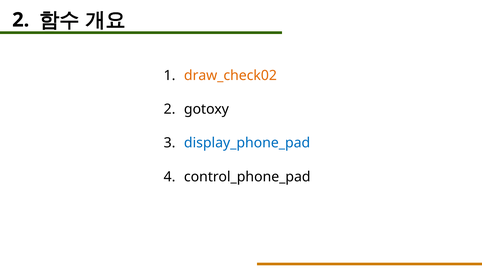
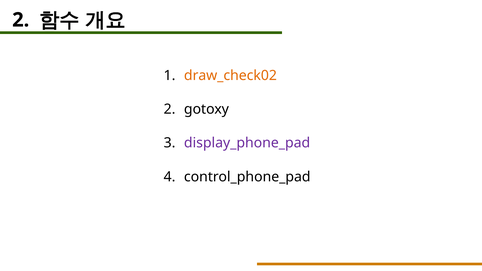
display_phone_pad colour: blue -> purple (247, 143)
